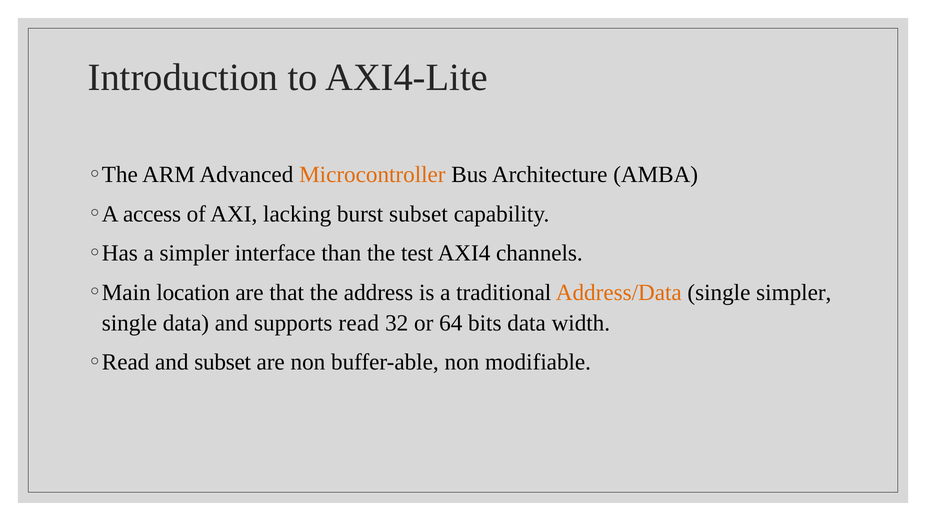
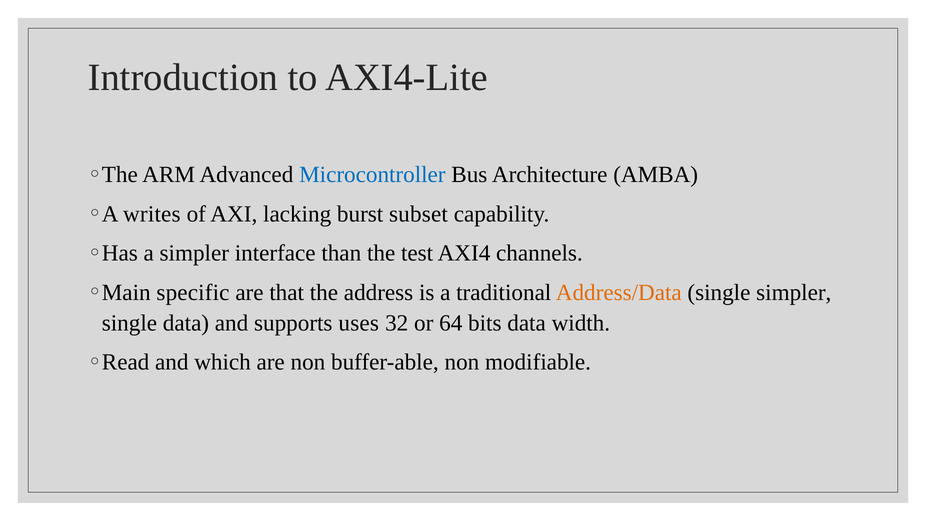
Microcontroller colour: orange -> blue (372, 175)
access: access -> writes (152, 214)
location: location -> specific (193, 292)
read: read -> uses (359, 323)
and subset: subset -> which (223, 362)
